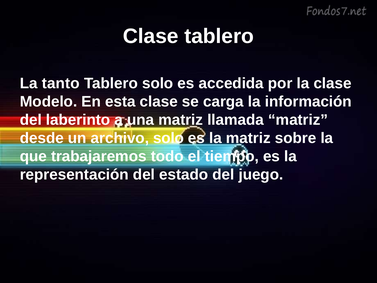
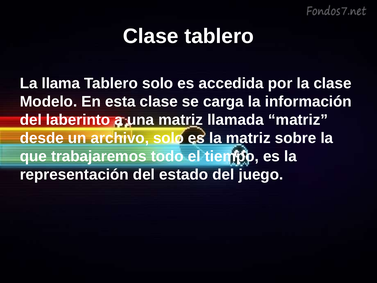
tanto: tanto -> llama (61, 83)
